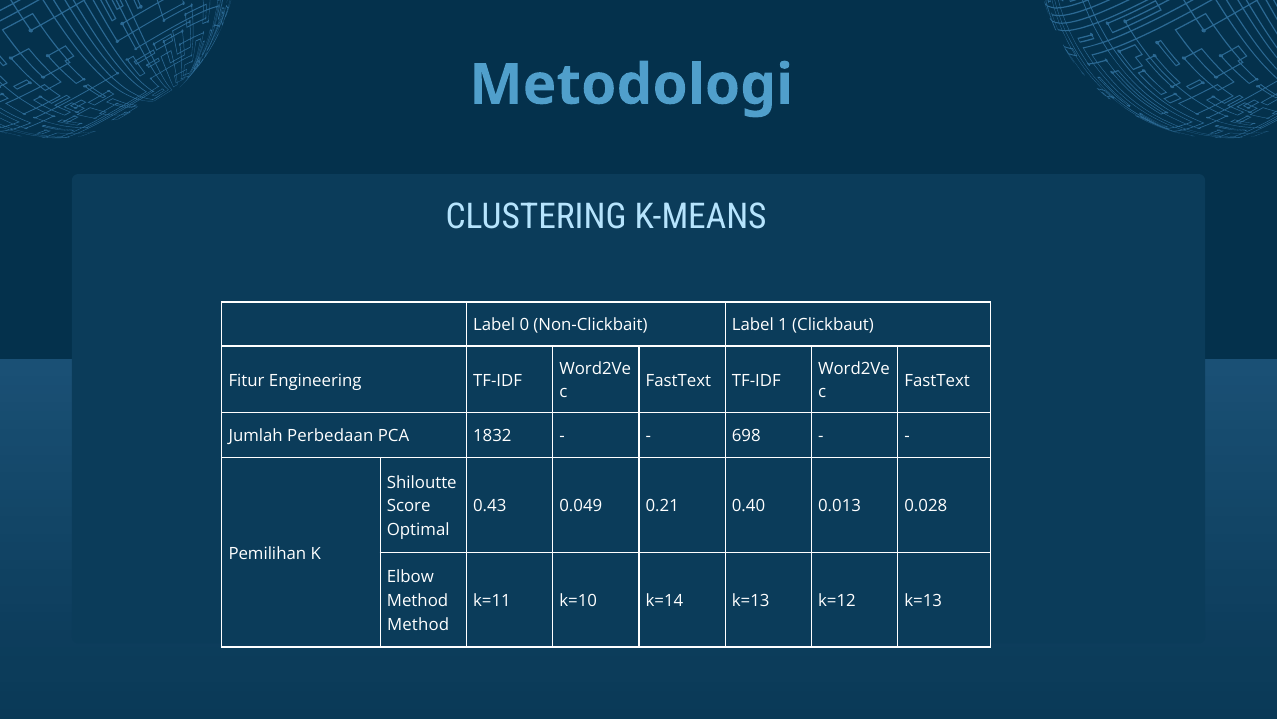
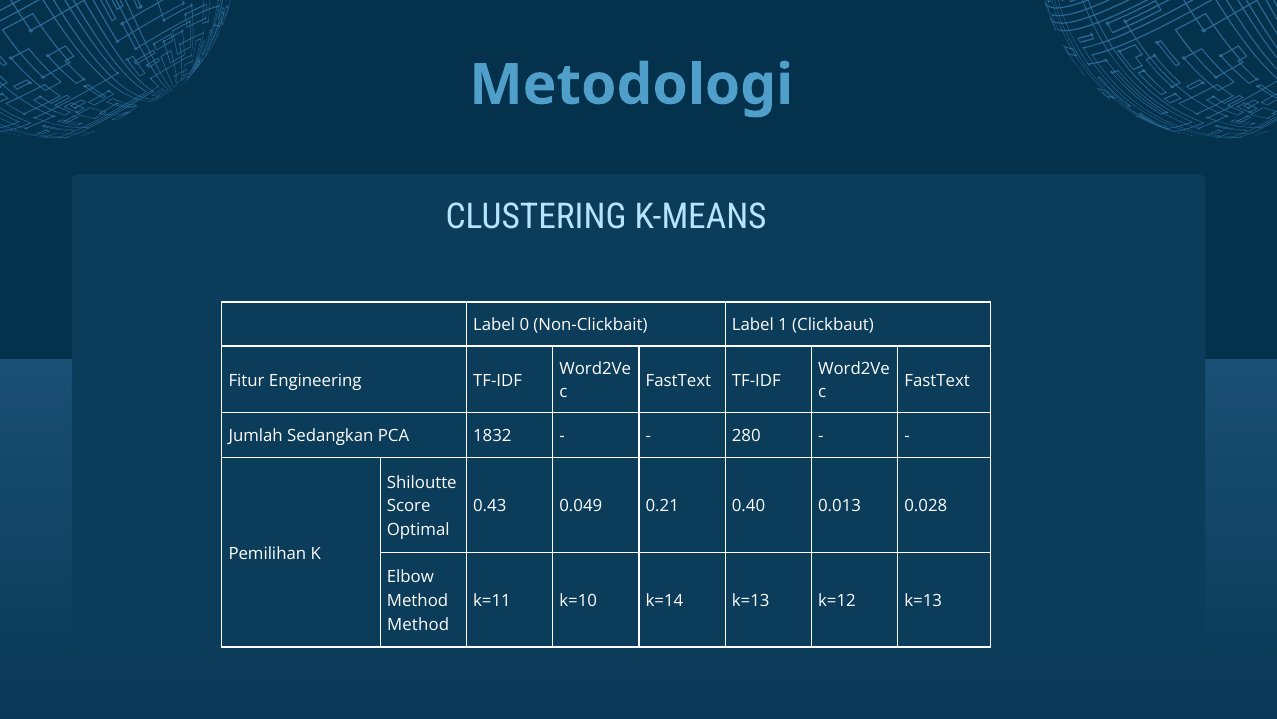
Perbedaan: Perbedaan -> Sedangkan (330, 436)
698: 698 -> 280 (746, 436)
